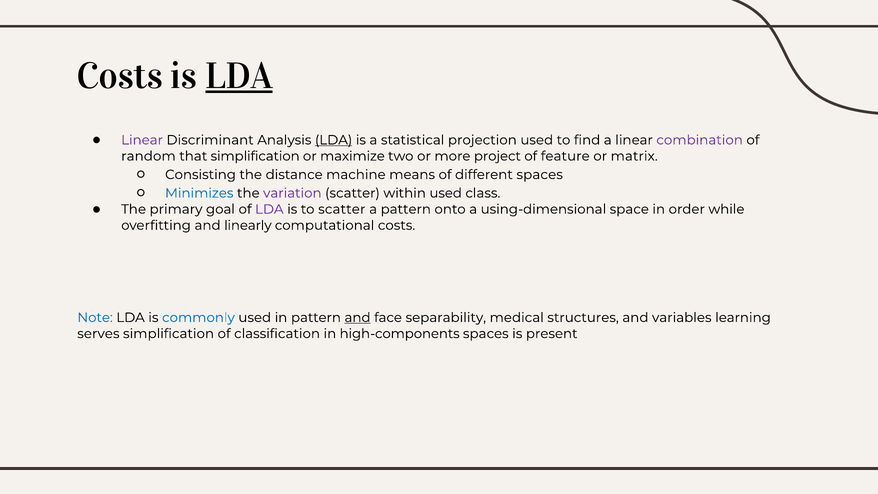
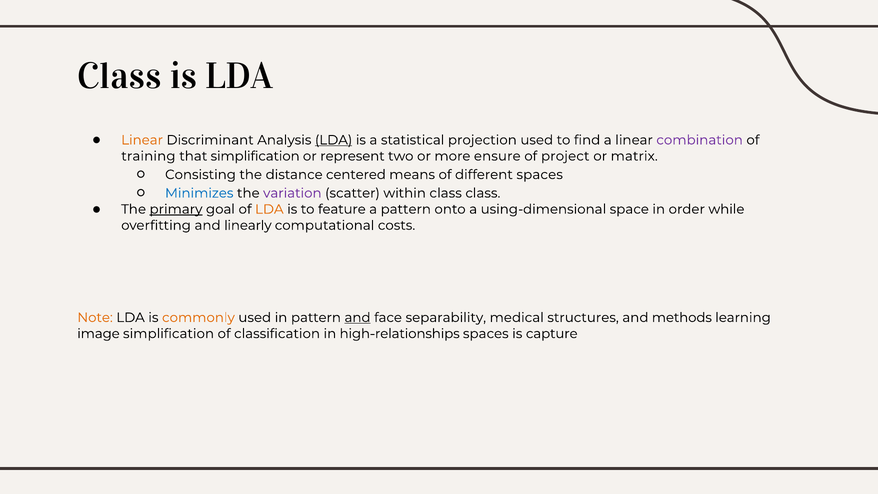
Costs: Costs -> Class (120, 76)
LDA underline: present -> none (239, 76)
Linear colour: purple -> orange (142, 140)
random: random -> training (148, 156)
maximize: maximize -> represent (352, 156)
project: project -> ensure (497, 156)
feature: feature -> project (565, 156)
machine: machine -> centered (356, 175)
within used: used -> class (446, 193)
primary underline: none -> present (176, 209)
LDA colour: purple -> orange (269, 209)
to scatter: scatter -> feature (342, 209)
Note colour: blue -> orange (95, 317)
commonly colour: blue -> orange (198, 317)
variables: variables -> methods (682, 317)
serves: serves -> image (98, 334)
high-components: high-components -> high-relationships (400, 334)
present: present -> capture (552, 334)
